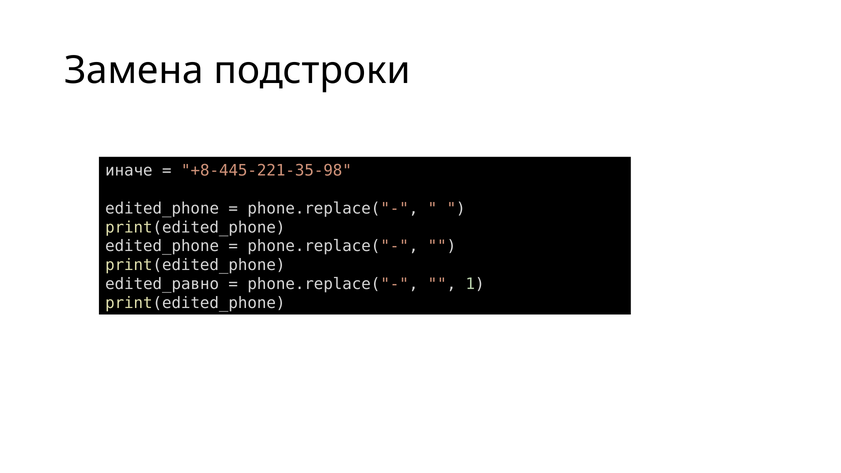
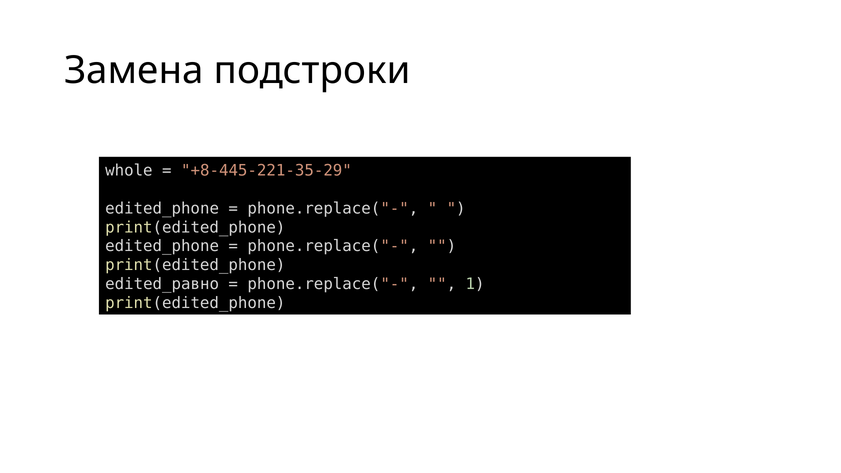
иначе: иначе -> whole (129, 171)
+8-445-221-35-98: +8-445-221-35-98 -> +8-445-221-35-29 (266, 171)
